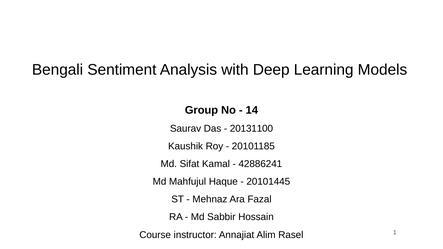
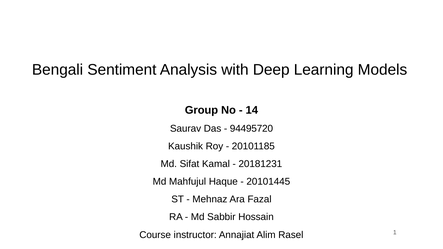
20131100: 20131100 -> 94495720 (251, 129)
42886241: 42886241 -> 20181231 (260, 164)
